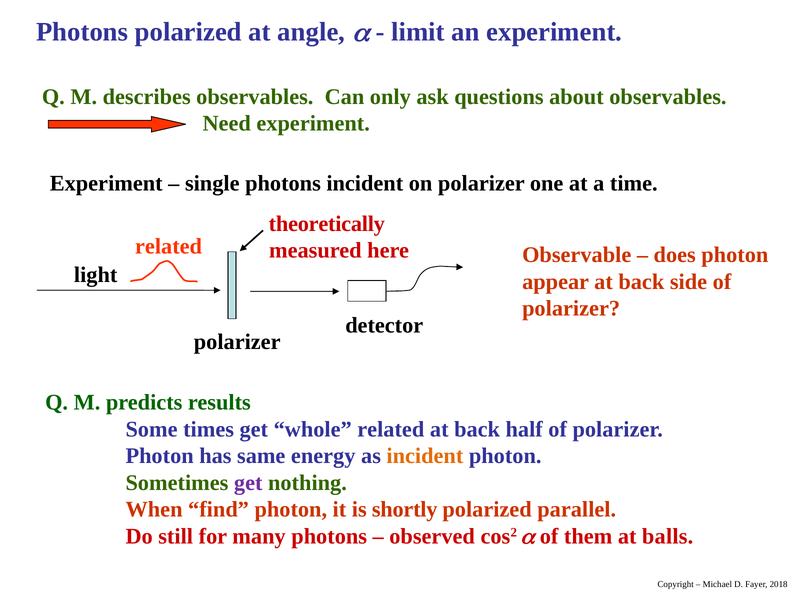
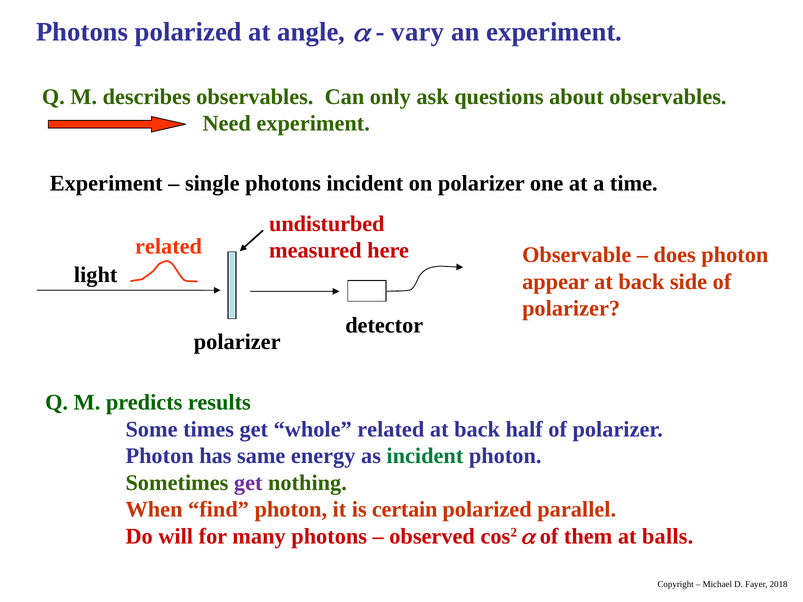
limit: limit -> vary (418, 32)
theoretically: theoretically -> undisturbed (327, 224)
incident colour: orange -> green (425, 456)
shortly: shortly -> certain (405, 510)
still: still -> will (176, 536)
